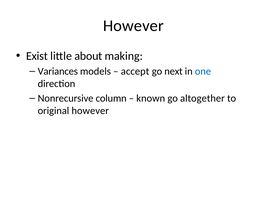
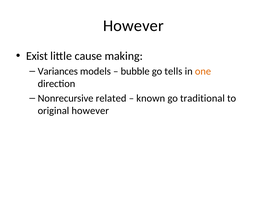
about: about -> cause (88, 56)
accept: accept -> bubble (135, 71)
next: next -> tells (173, 71)
one colour: blue -> orange (203, 71)
column: column -> related (111, 98)
altogether: altogether -> traditional (202, 98)
